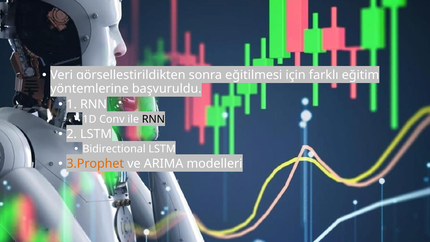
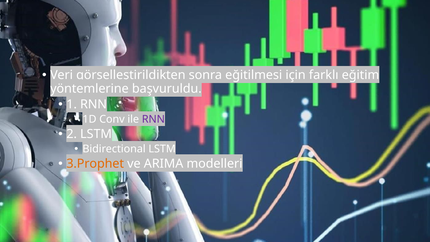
RNN colour: black -> purple (153, 119)
